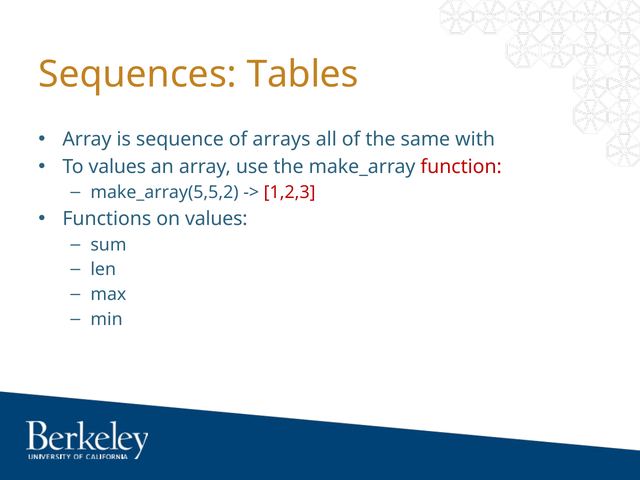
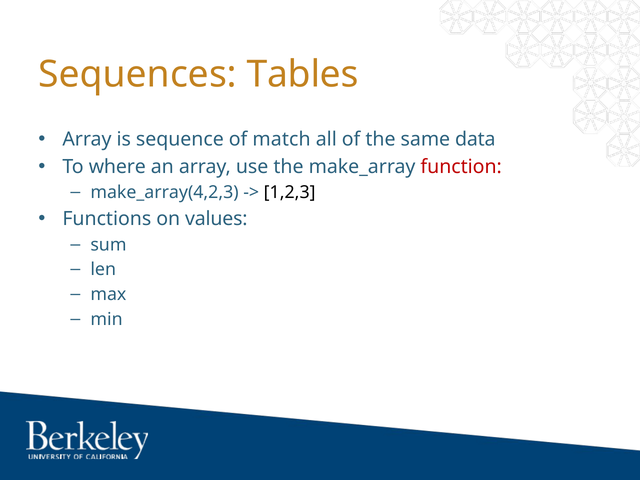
arrays: arrays -> match (282, 139)
with: with -> data (475, 139)
To values: values -> where (117, 167)
make_array(5,5,2: make_array(5,5,2 -> make_array(4,2,3 (165, 192)
1,2,3 colour: red -> black (290, 192)
